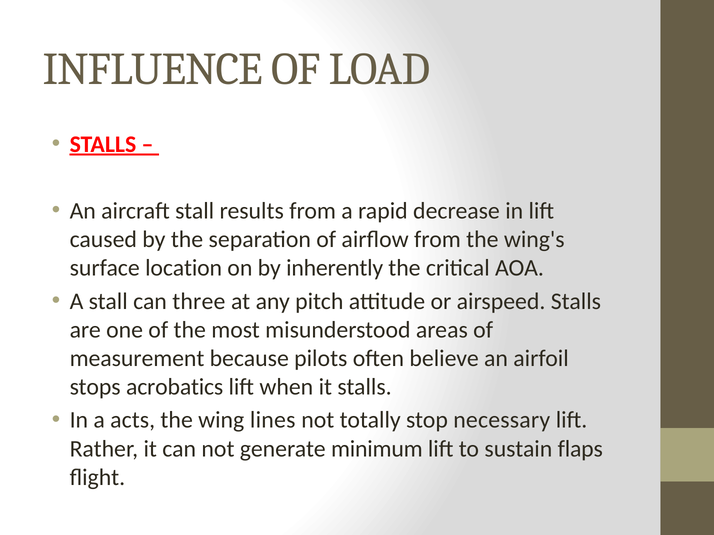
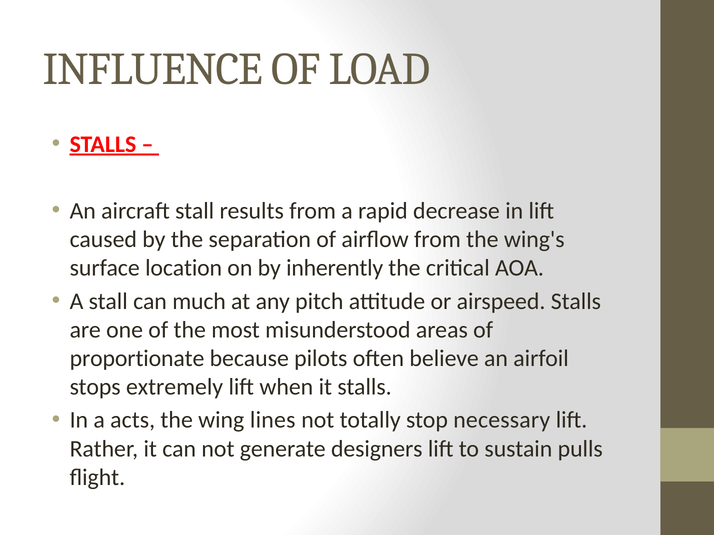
three: three -> much (199, 302)
measurement: measurement -> proportionate (137, 359)
acrobatics: acrobatics -> extremely (175, 387)
minimum: minimum -> designers (377, 449)
flaps: flaps -> pulls (580, 449)
